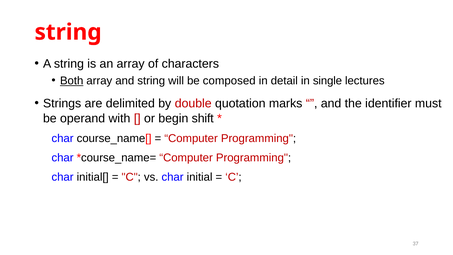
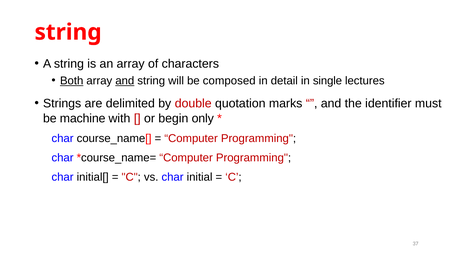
and underline: none -> present (125, 81)
operand: operand -> machine (83, 118)
shift: shift -> only (203, 118)
